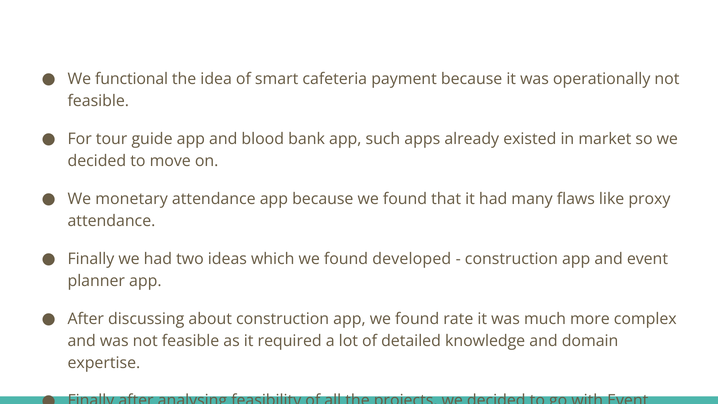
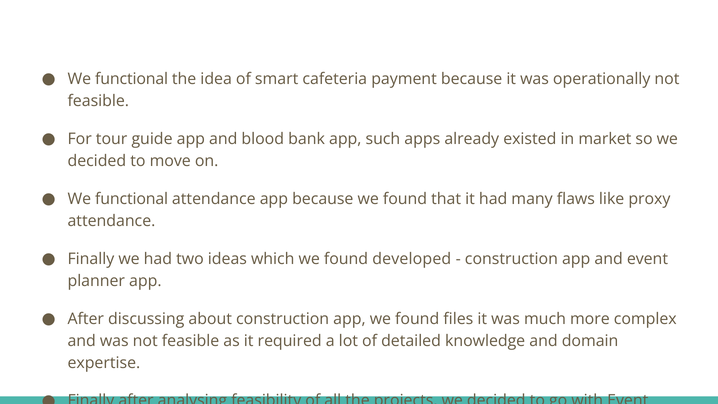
monetary: monetary -> functional (132, 199)
rate: rate -> files (458, 319)
